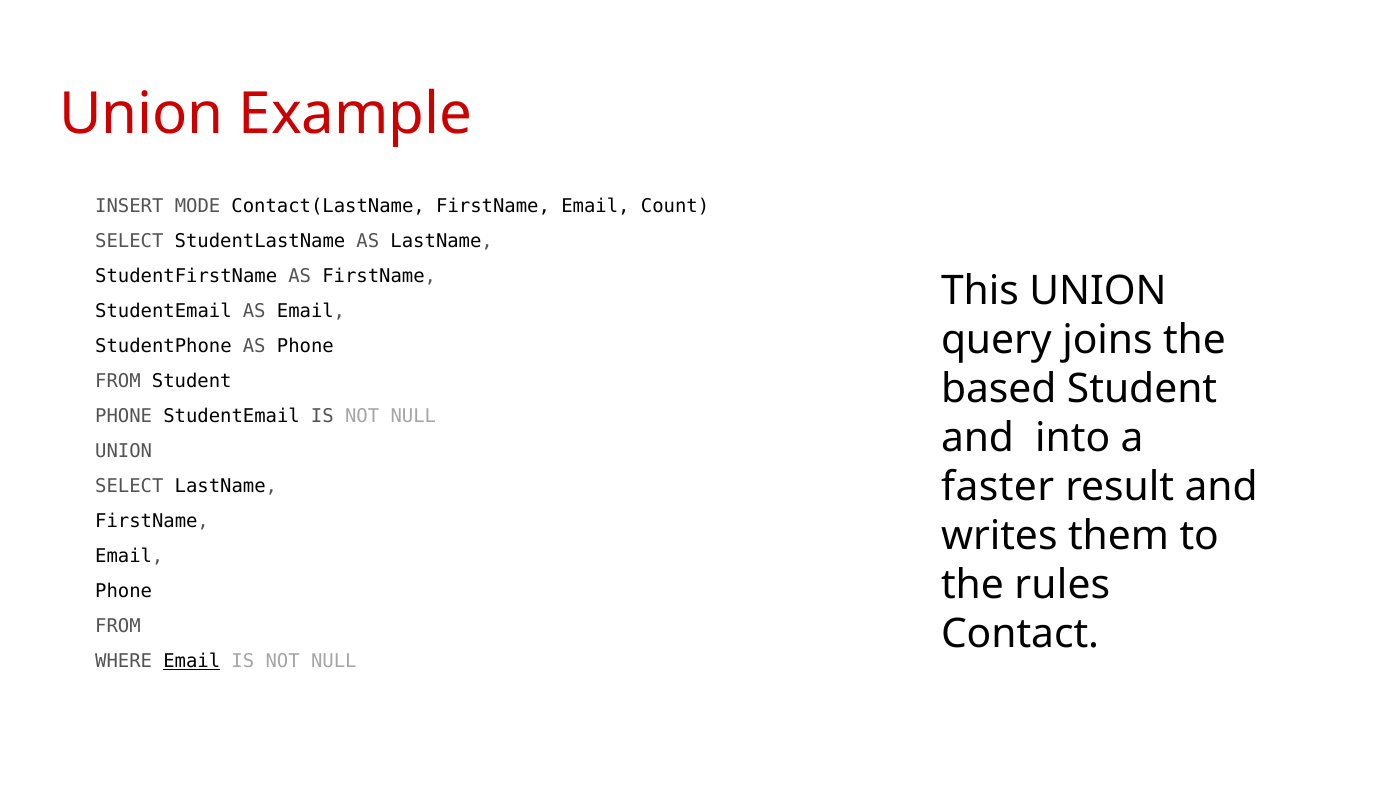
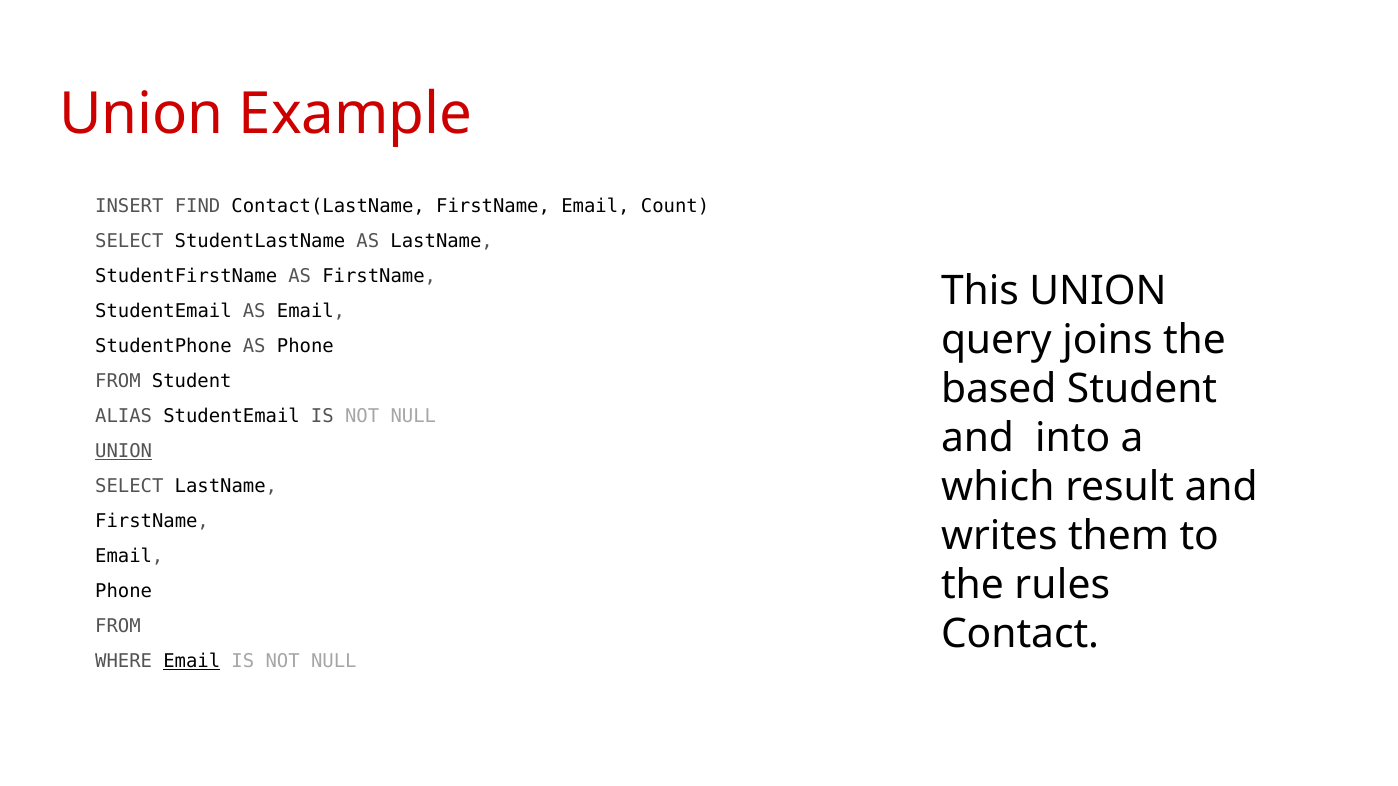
MODE: MODE -> FIND (198, 206)
PHONE: PHONE -> ALIAS (124, 416)
UNION underline: none -> present (124, 451)
faster: faster -> which (998, 487)
